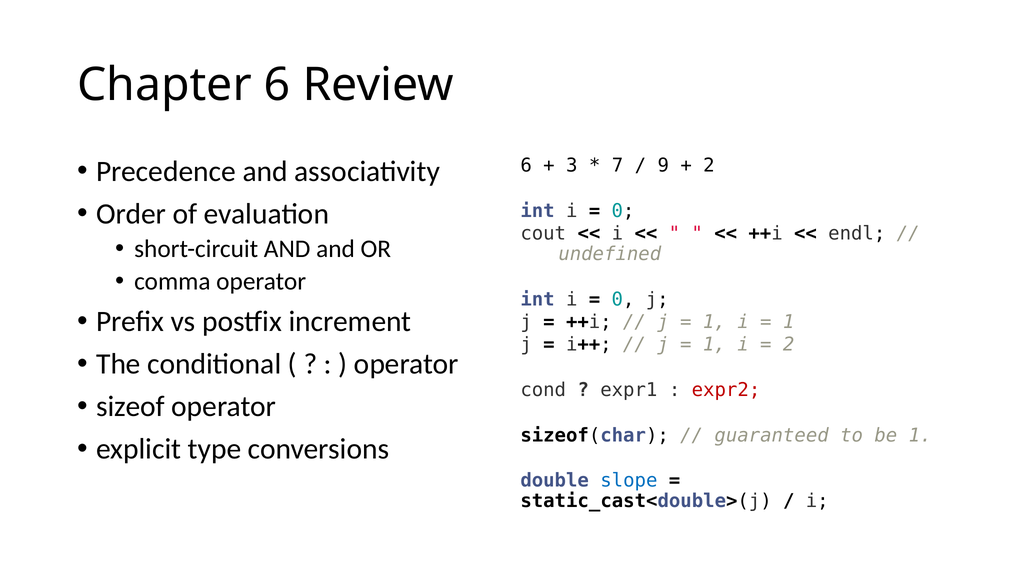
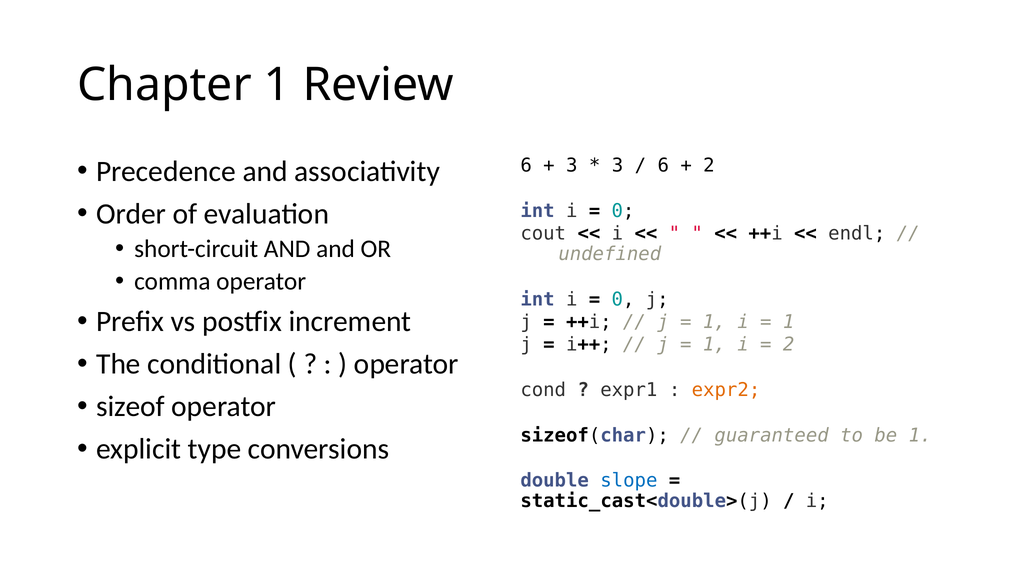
Chapter 6: 6 -> 1 (277, 85)
7: 7 -> 3 (617, 166)
9: 9 -> 6 (663, 166)
expr2 colour: red -> orange (726, 390)
